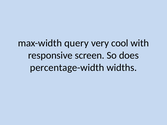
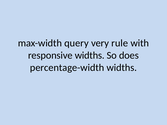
cool: cool -> rule (120, 43)
responsive screen: screen -> widths (90, 55)
